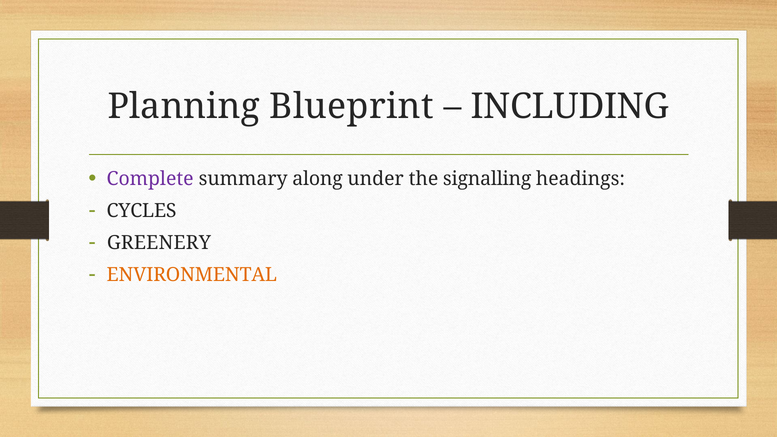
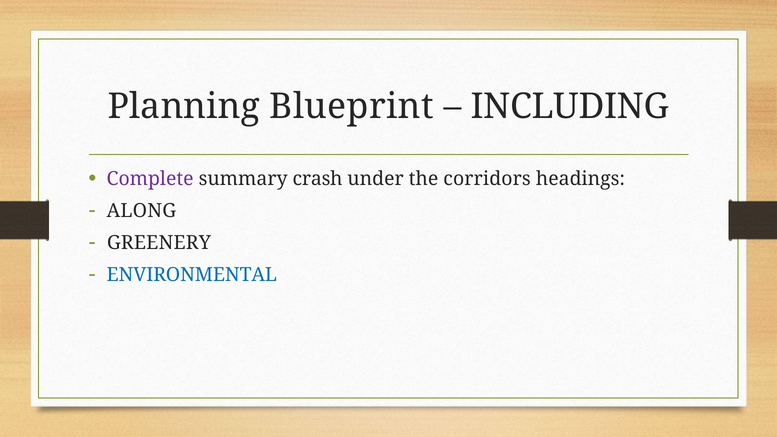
along: along -> crash (318, 179)
signalling: signalling -> corridors (487, 179)
CYCLES: CYCLES -> ALONG (141, 211)
ENVIRONMENTAL colour: orange -> blue (192, 275)
